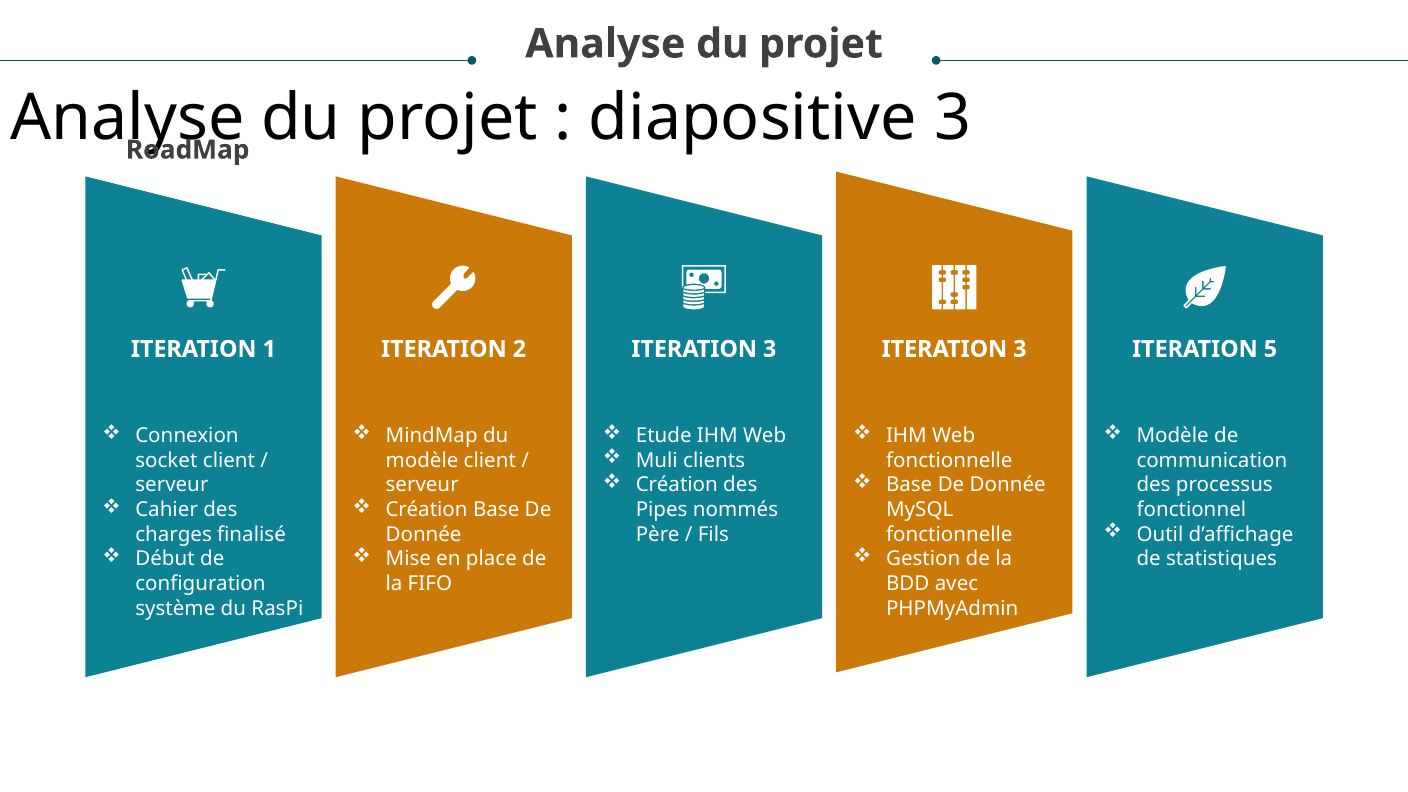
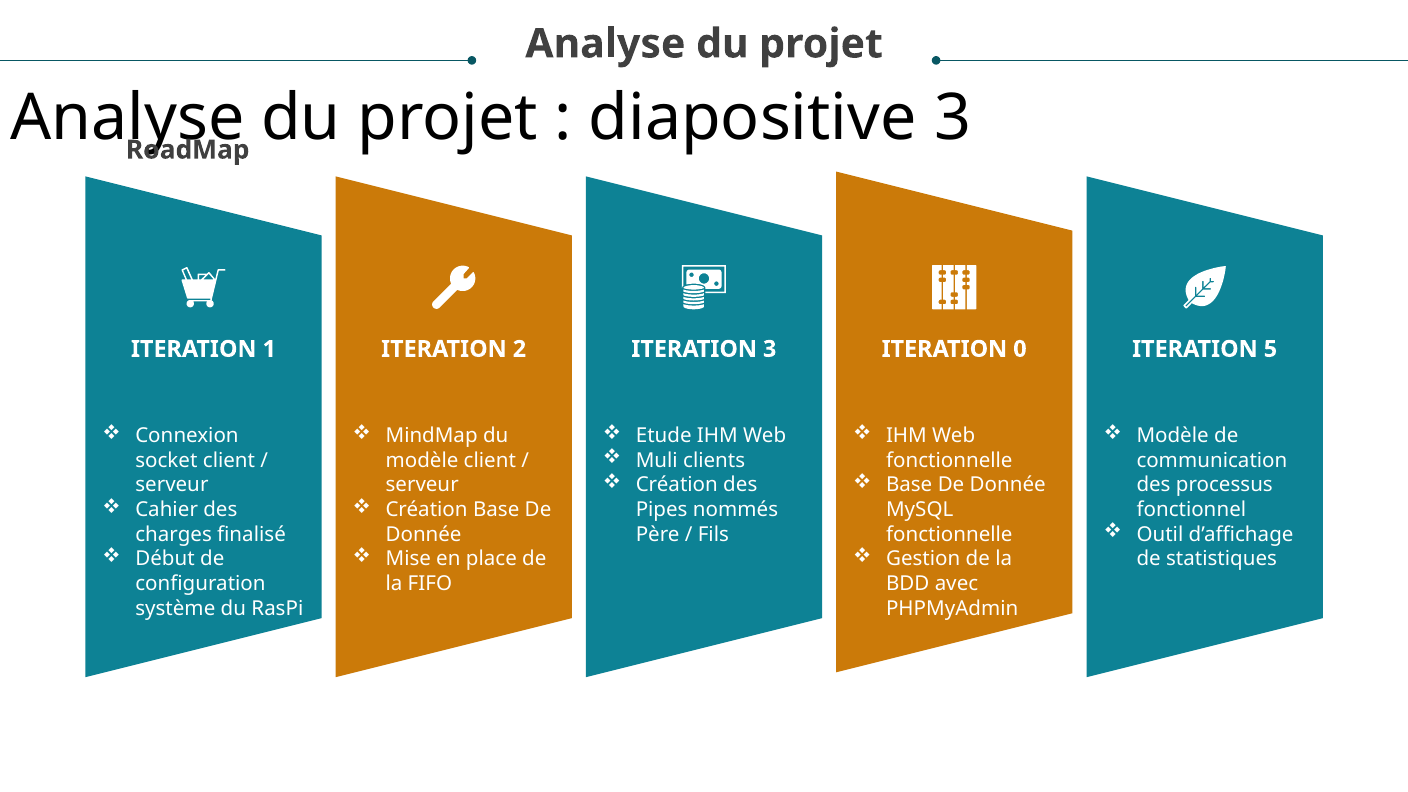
3 ITERATION 3: 3 -> 0 (1020, 349)
